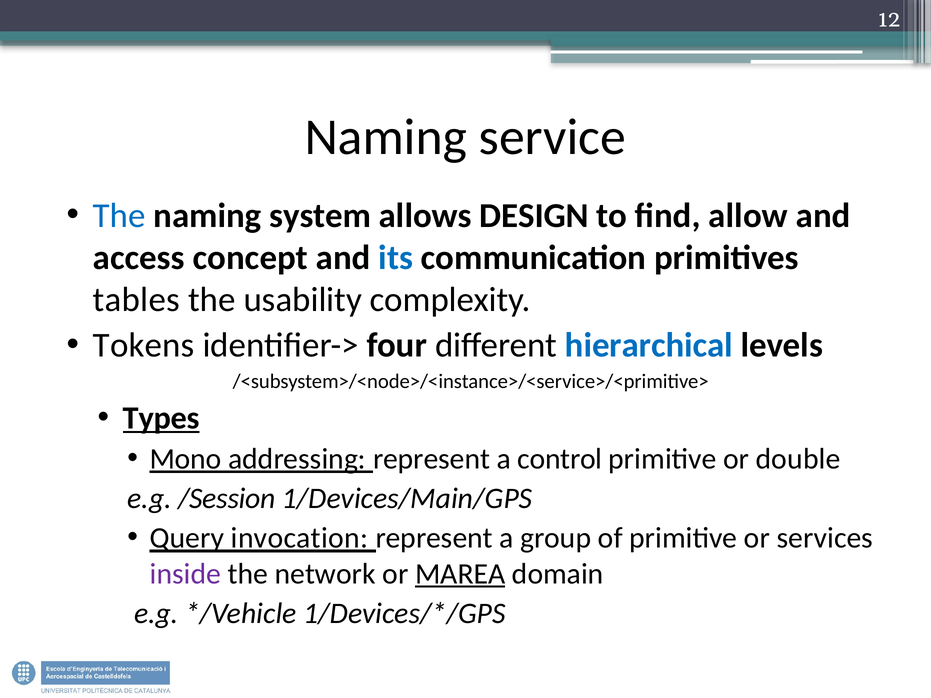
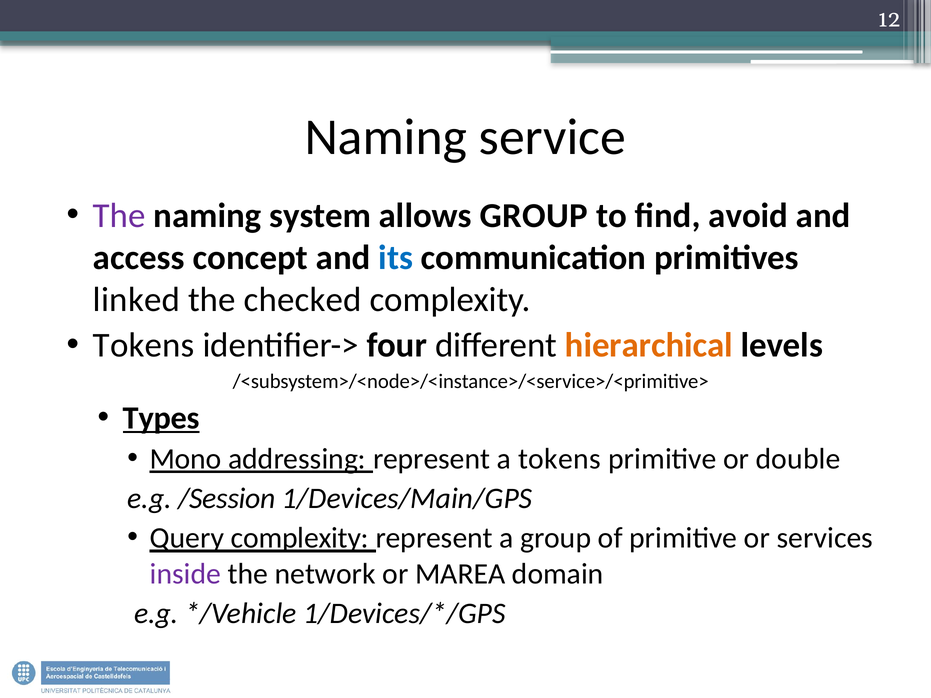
The colour: blue -> purple (119, 216)
allows DESIGN: DESIGN -> GROUP (534, 216)
allow: allow -> avoid (748, 216)
tables: tables -> linked (137, 300)
usability: usability -> checked (303, 300)
hierarchical colour: blue -> orange (649, 346)
a control: control -> tokens (560, 459)
Query invocation: invocation -> complexity (300, 538)
MAREA underline: present -> none (460, 574)
